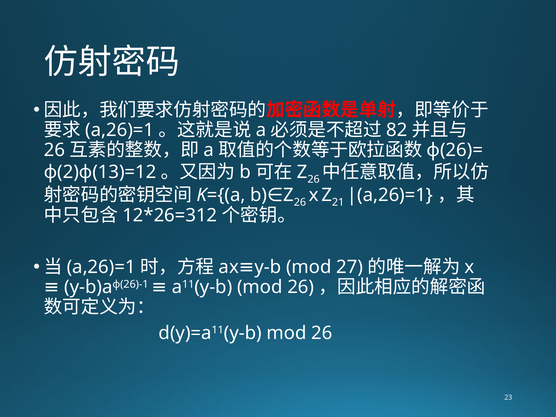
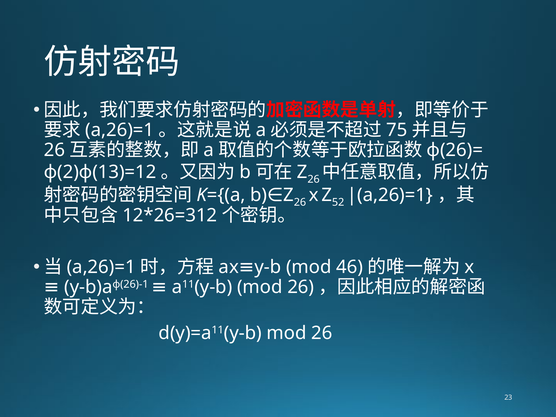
82: 82 -> 75 (397, 130)
21: 21 -> 52 (338, 202)
27: 27 -> 46 (350, 267)
